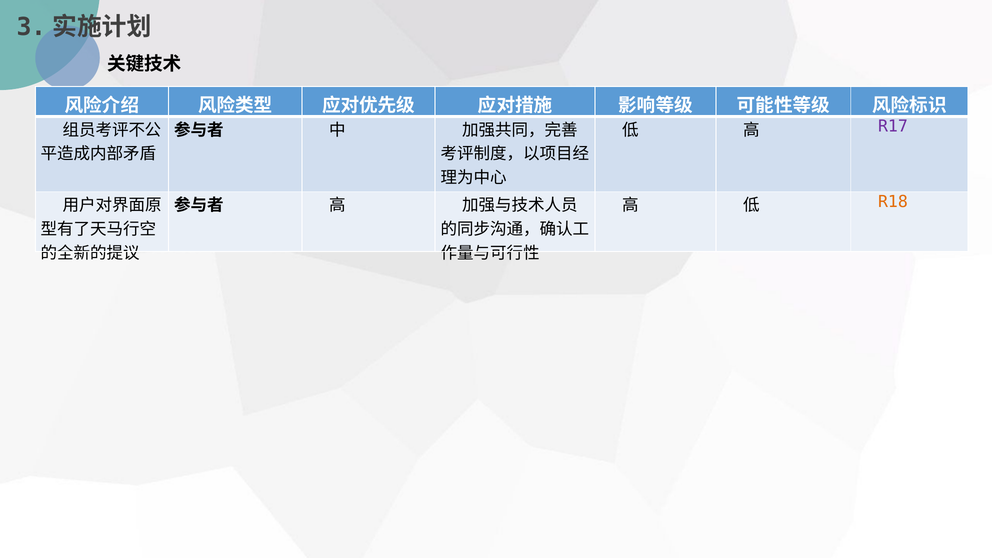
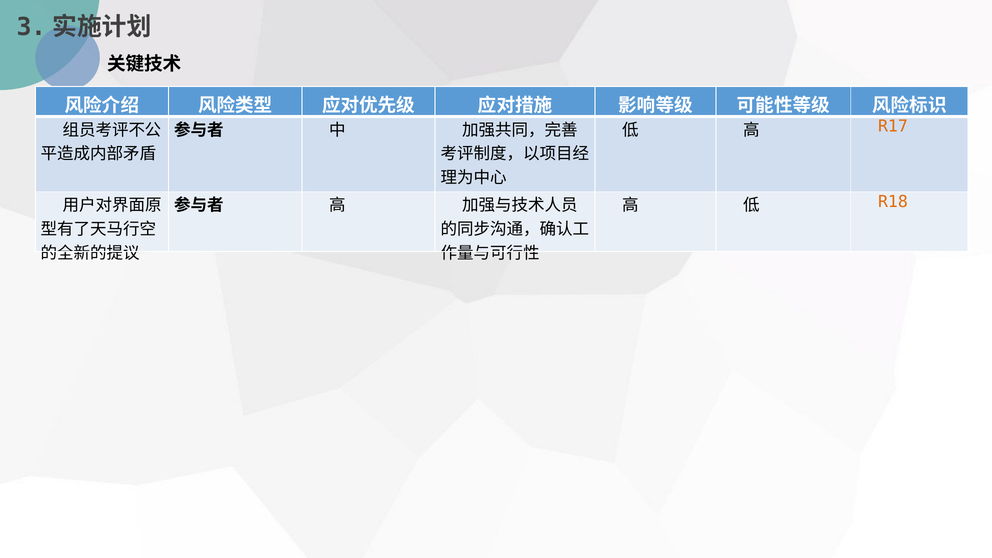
R17 colour: purple -> orange (893, 126)
